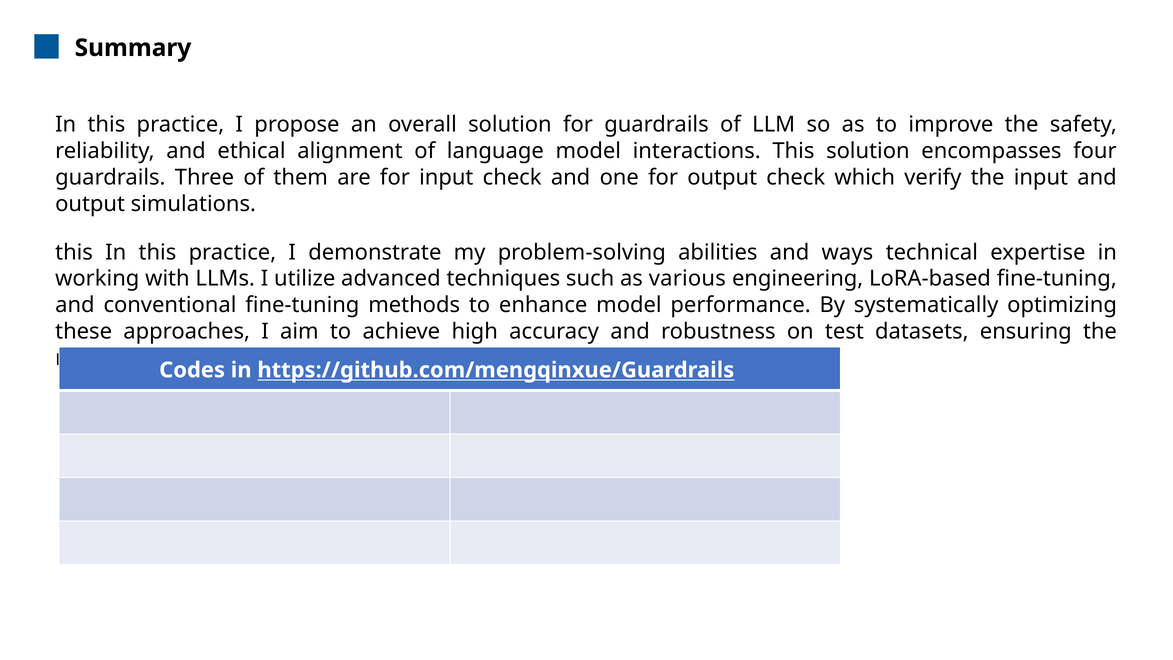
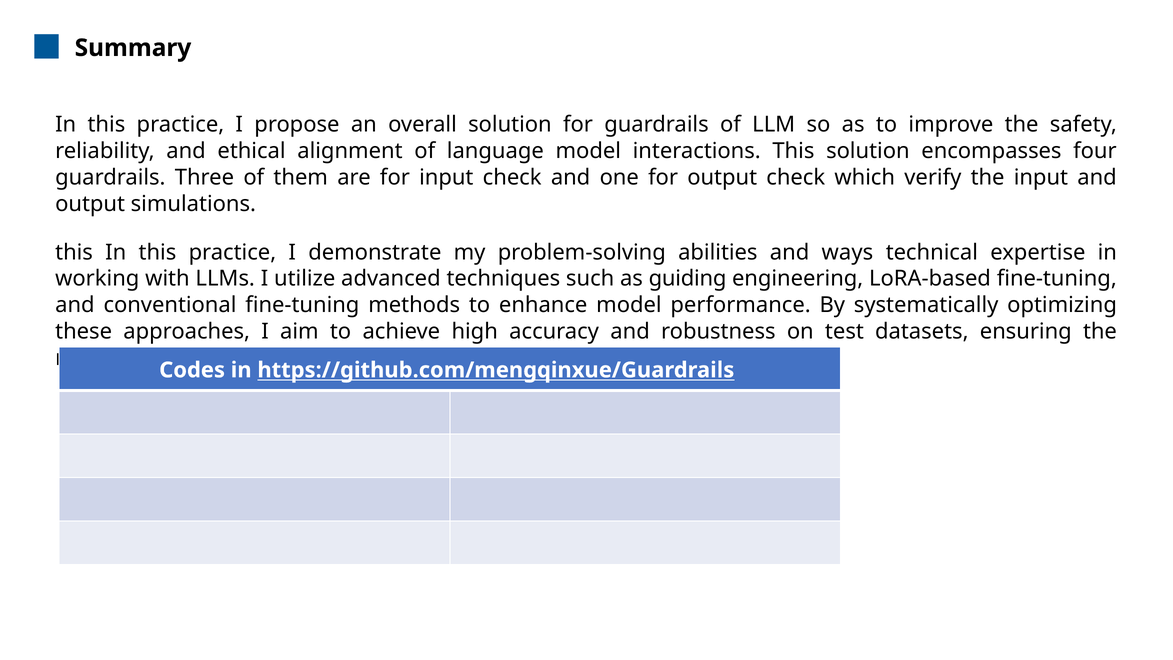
as various: various -> guiding (688, 279)
